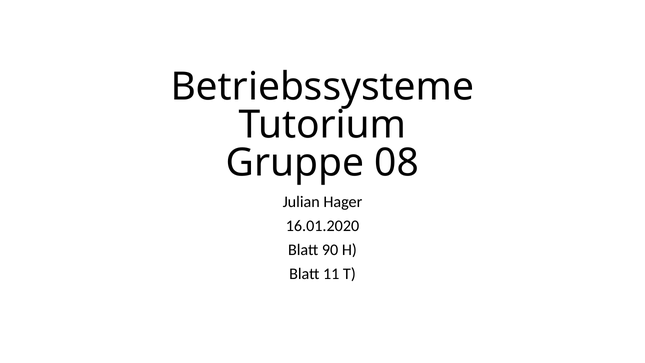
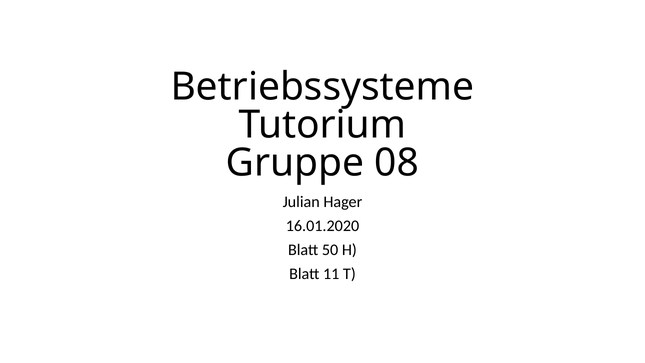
90: 90 -> 50 (330, 250)
